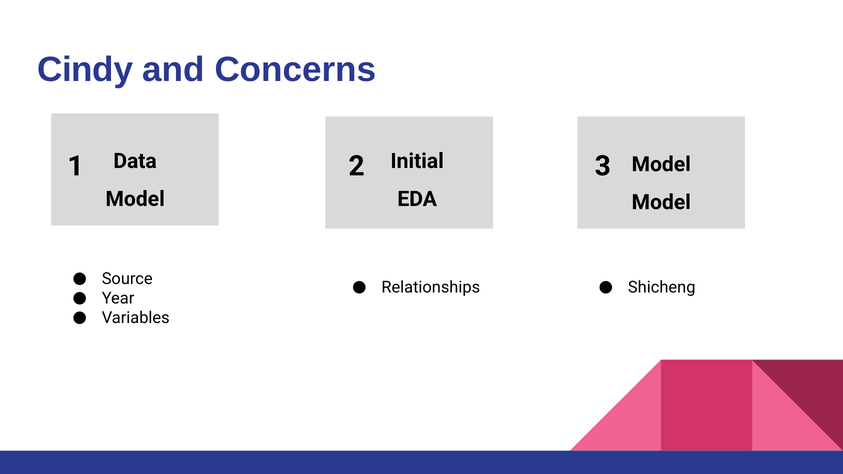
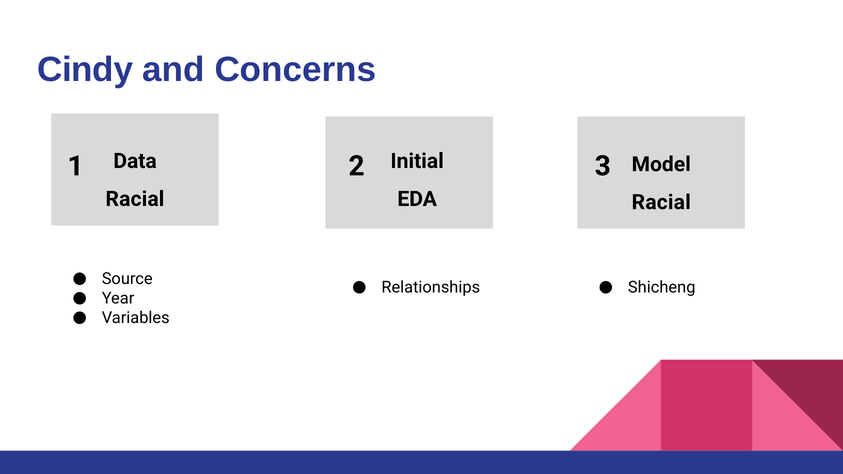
Model: Model -> Racial (135, 199)
Model: Model -> Racial (661, 202)
